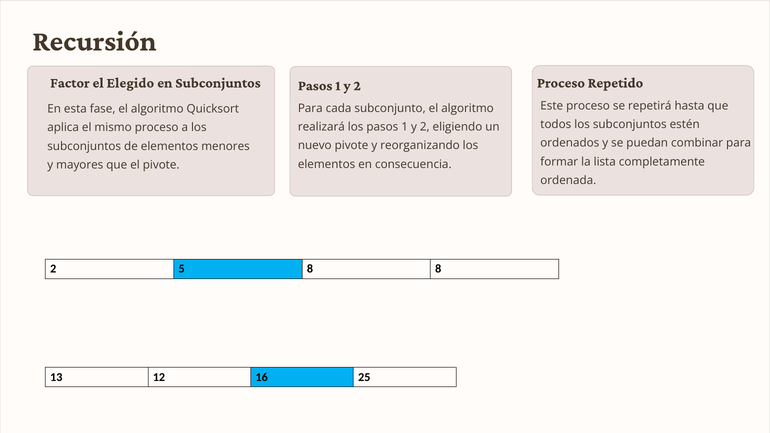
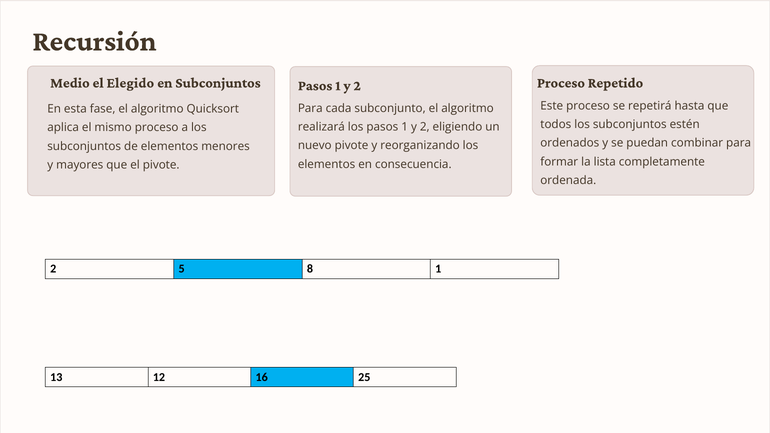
Factor: Factor -> Medio (70, 83)
8 8: 8 -> 1 (438, 269)
